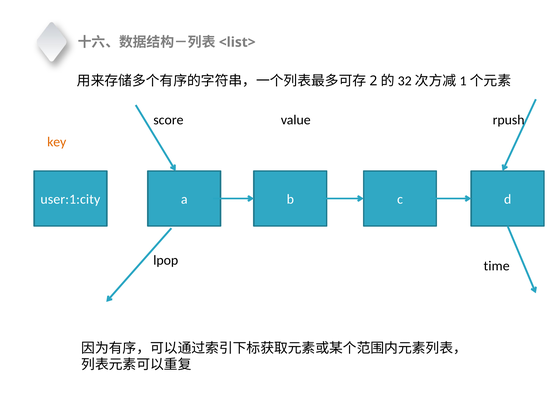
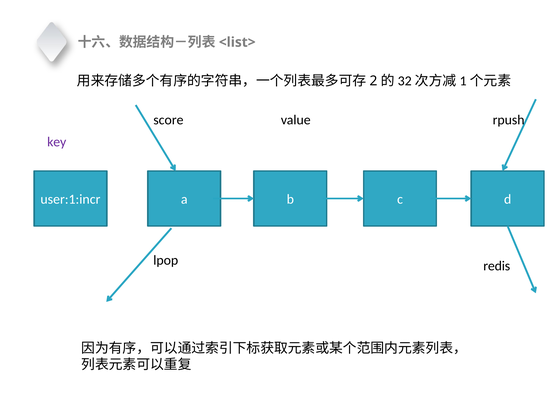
key colour: orange -> purple (57, 142)
user:1:city: user:1:city -> user:1:incr (70, 200)
time: time -> redis (497, 266)
